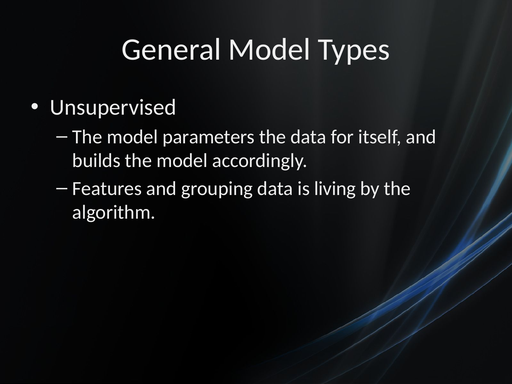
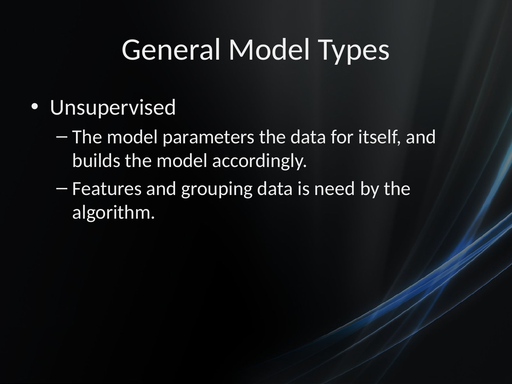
living: living -> need (335, 188)
